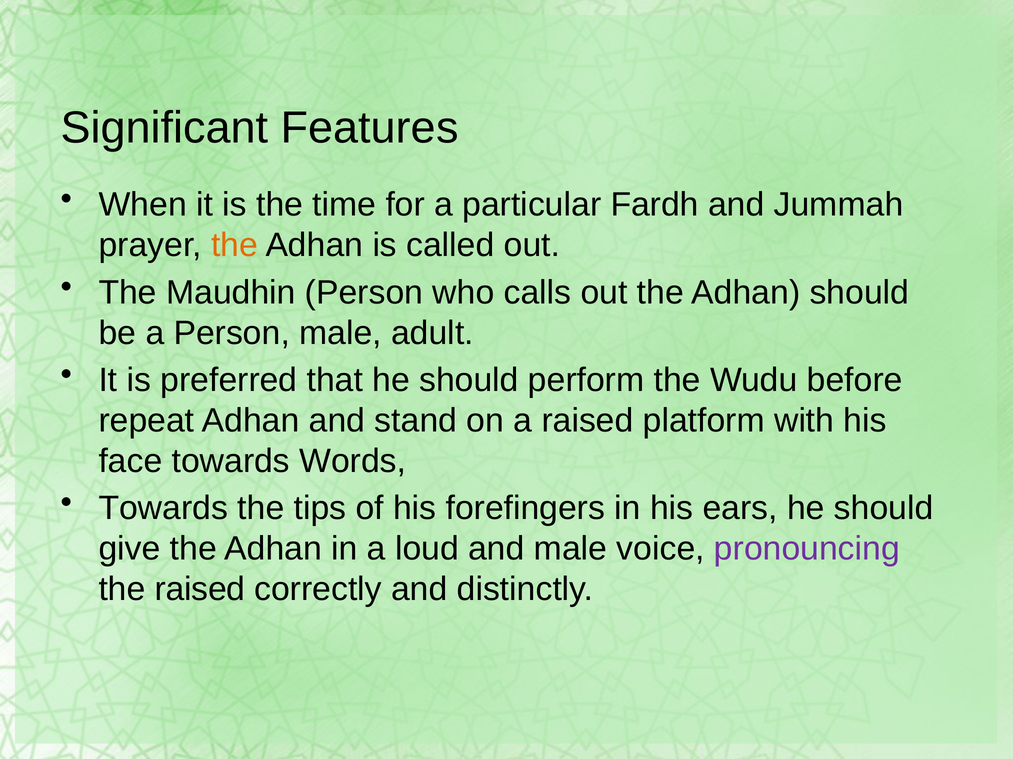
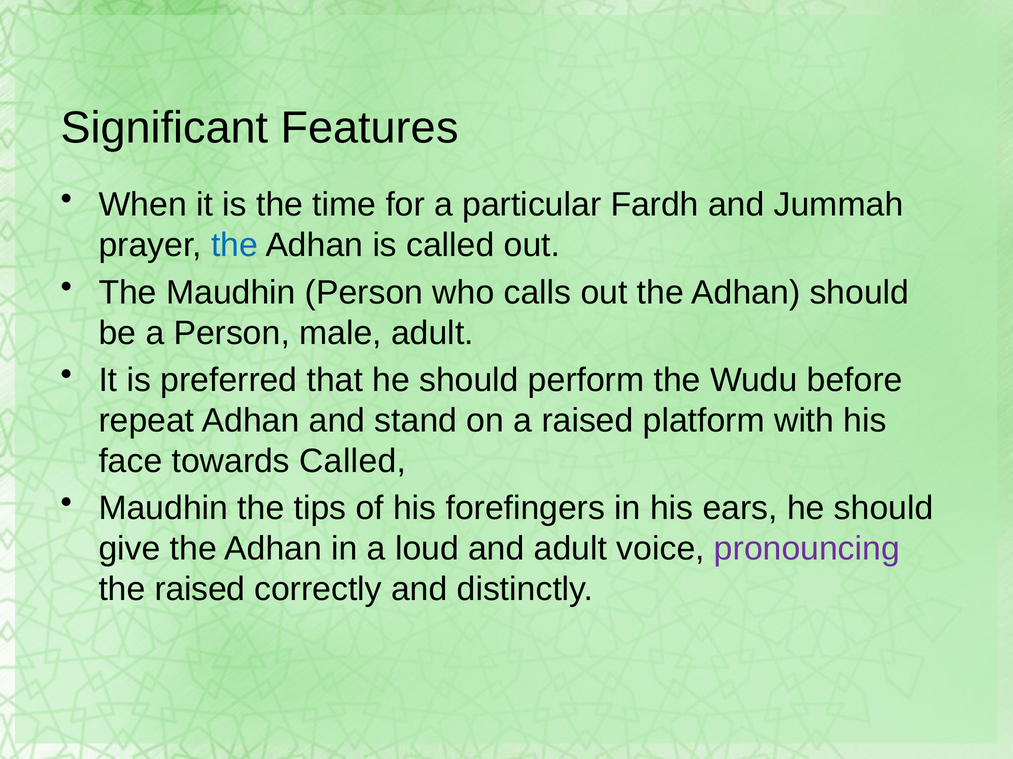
the colour: orange -> blue (234, 245)
towards Words: Words -> Called (353, 462)
Towards: Towards -> Maudhin (163, 509)
and male: male -> adult (570, 549)
